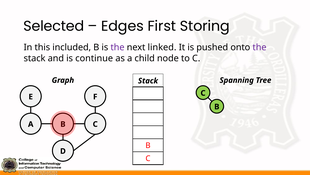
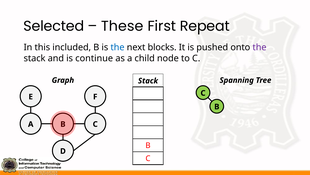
Edges: Edges -> These (122, 26)
Storing: Storing -> Repeat (205, 26)
the colour: purple -> blue (118, 47)
linked: linked -> blocks (162, 47)
